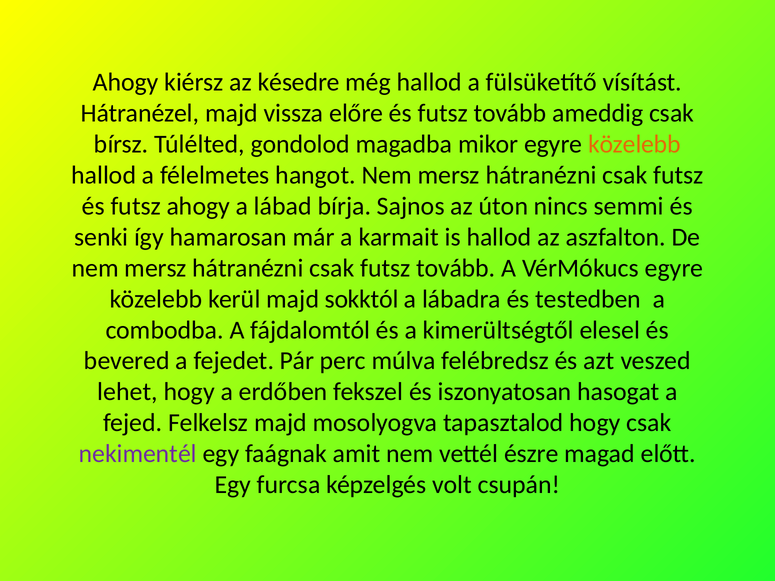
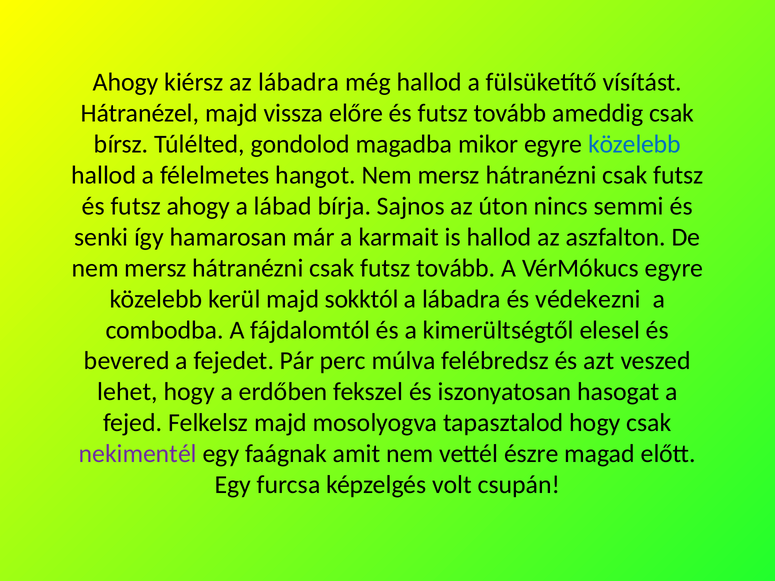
az késedre: késedre -> lábadra (299, 82)
közelebb colour: orange -> blue (634, 144)
testedben: testedben -> védekezni (588, 299)
